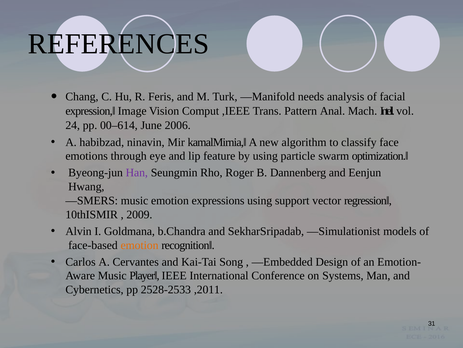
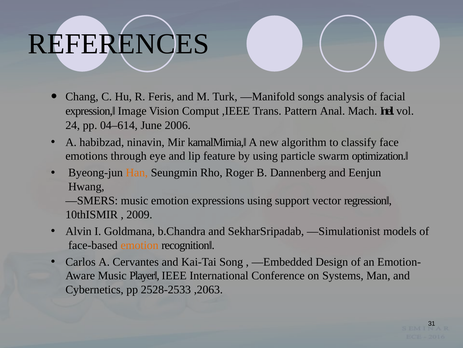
needs: needs -> songs (311, 96)
00–614: 00–614 -> 04–614 (119, 125)
Han colour: purple -> orange (137, 172)
,2011: ,2011 -> ,2063 (208, 289)
